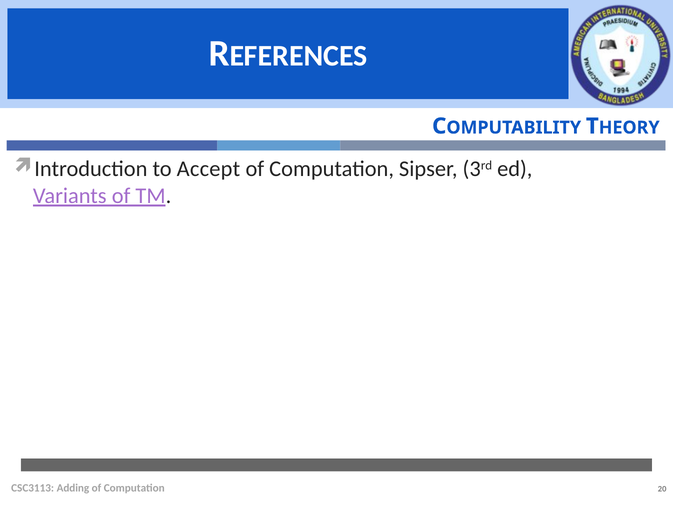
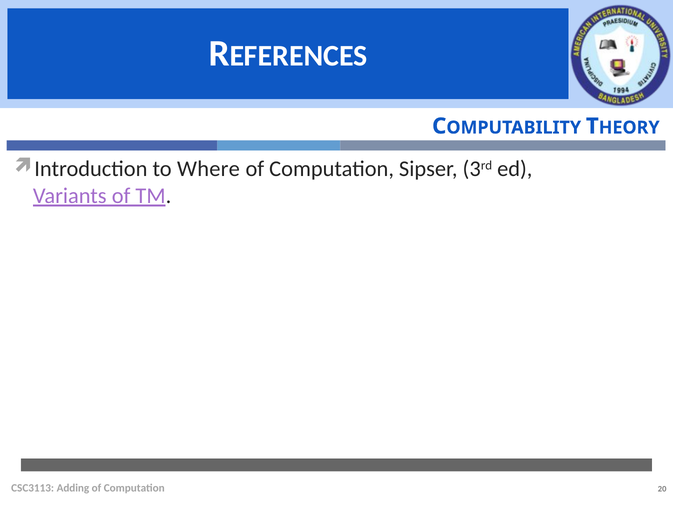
Accept: Accept -> Where (208, 169)
